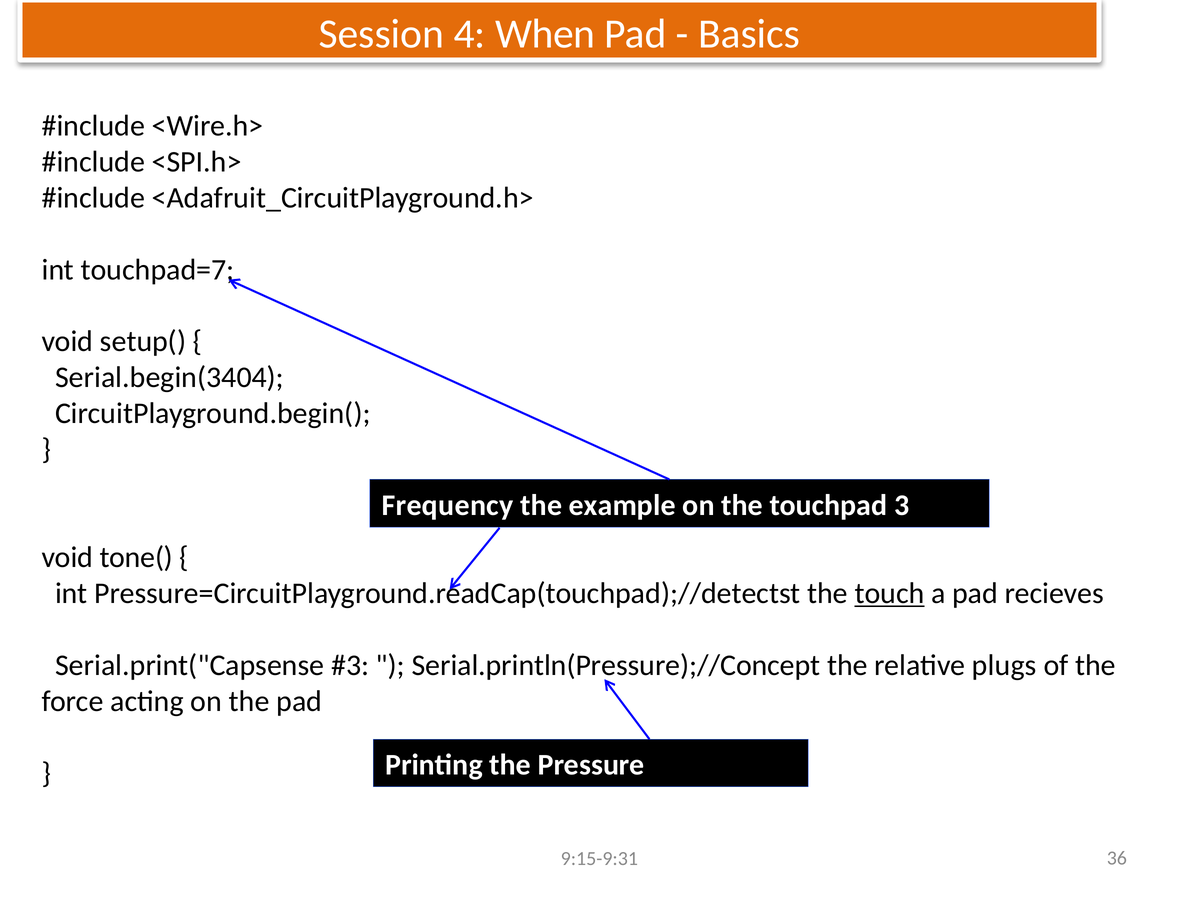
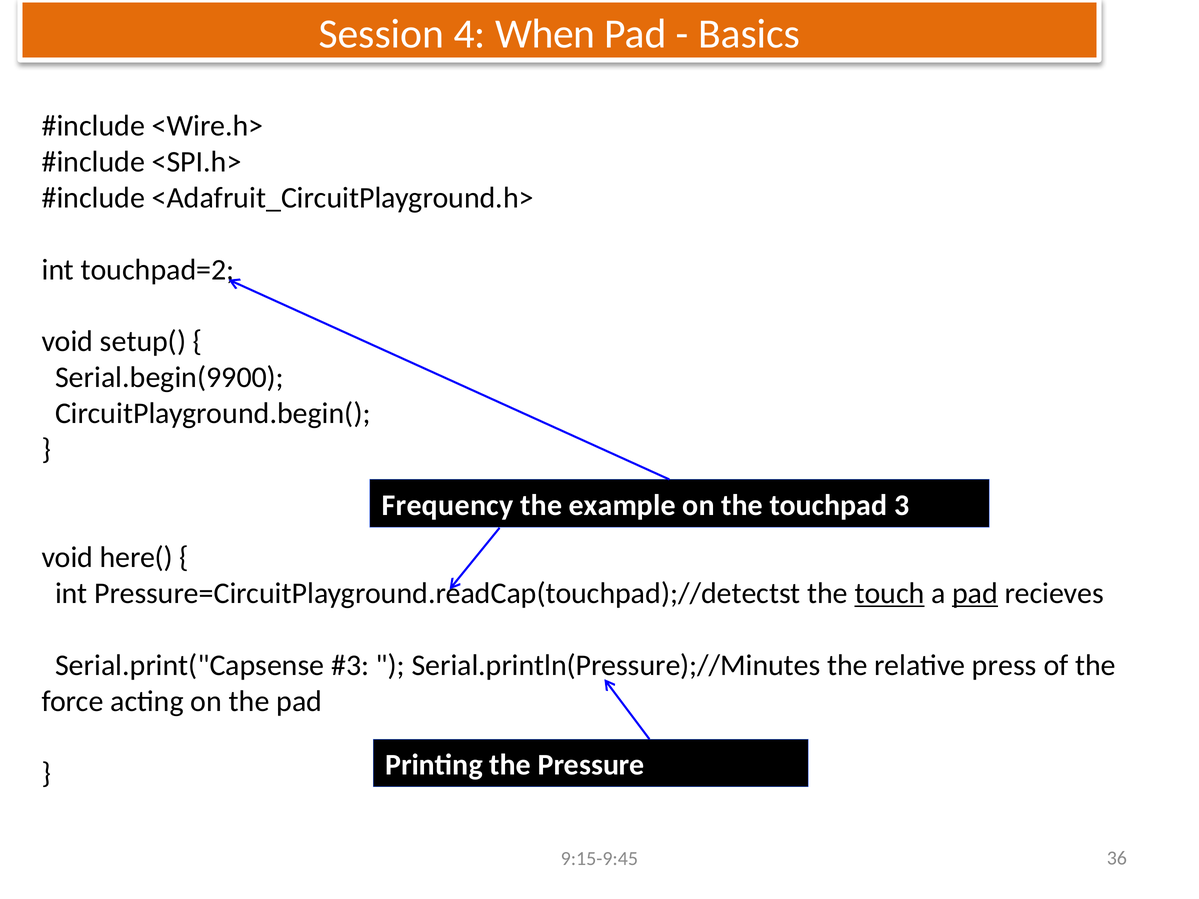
touchpad=7: touchpad=7 -> touchpad=2 (158, 270)
Serial.begin(3404: Serial.begin(3404 -> Serial.begin(9900 (170, 378)
tone(: tone( -> here( (136, 558)
pad underline: none -> present (975, 593)
Serial.println(Pressure);//Concept: Serial.println(Pressure);//Concept -> Serial.println(Pressure);//Minutes (616, 665)
plugs: plugs -> press (1004, 665)
9:15-9:31: 9:15-9:31 -> 9:15-9:45 (599, 859)
